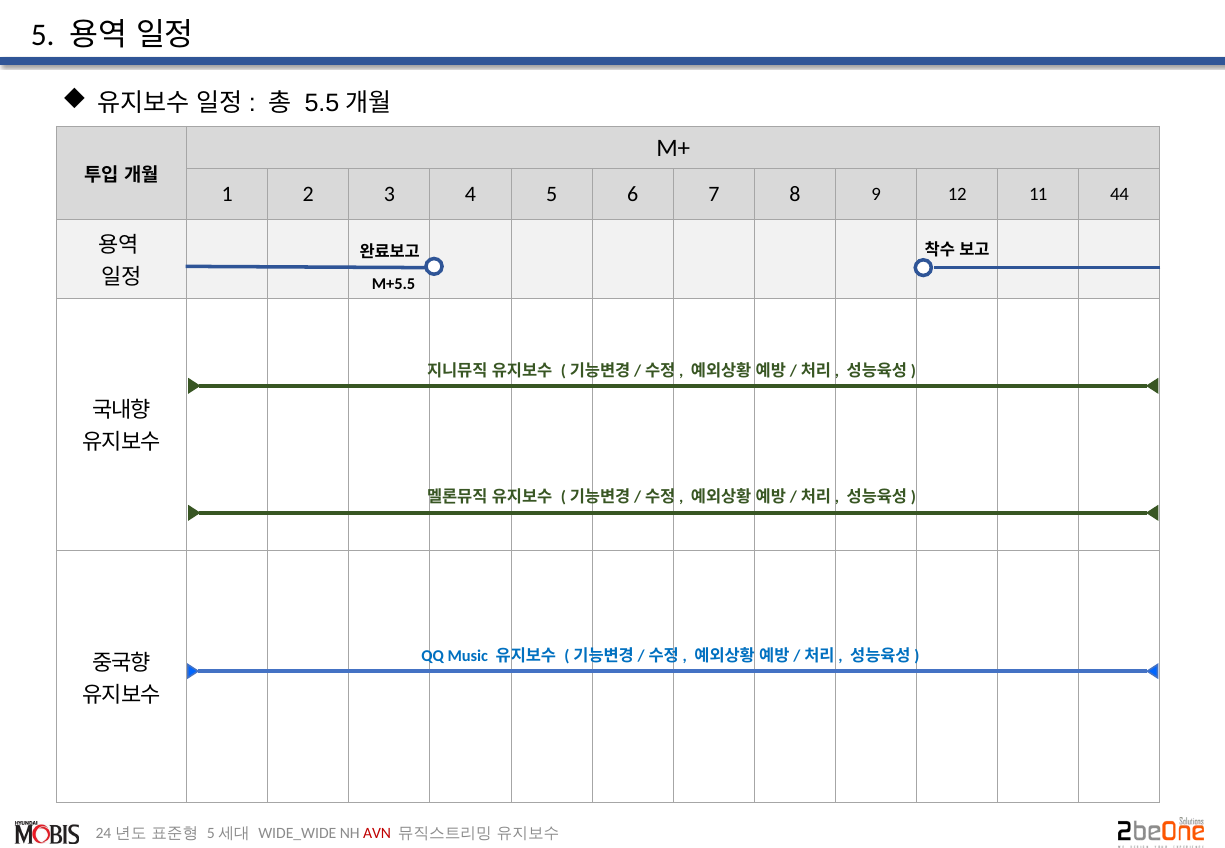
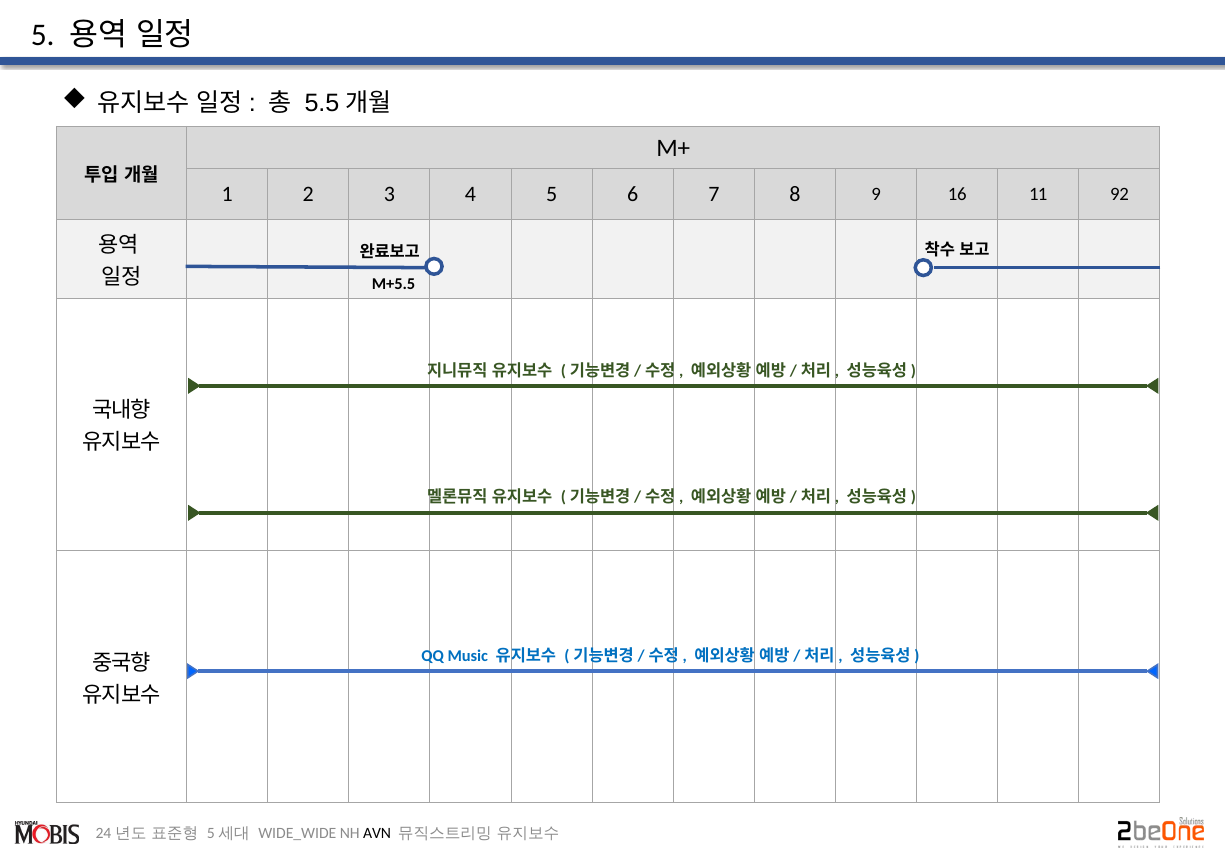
12: 12 -> 16 (957, 194)
44: 44 -> 92 (1119, 194)
AVN colour: red -> black (377, 834)
